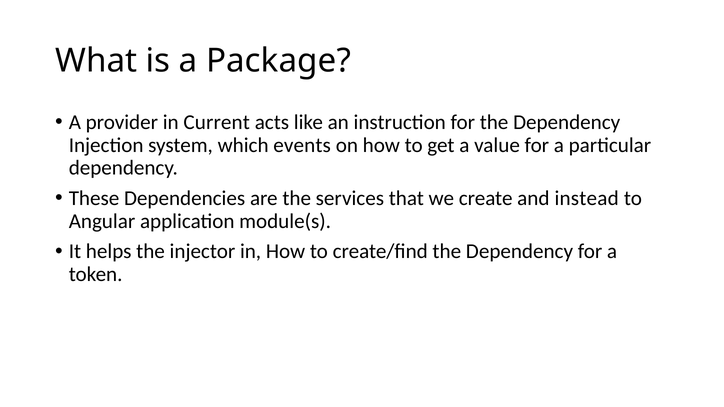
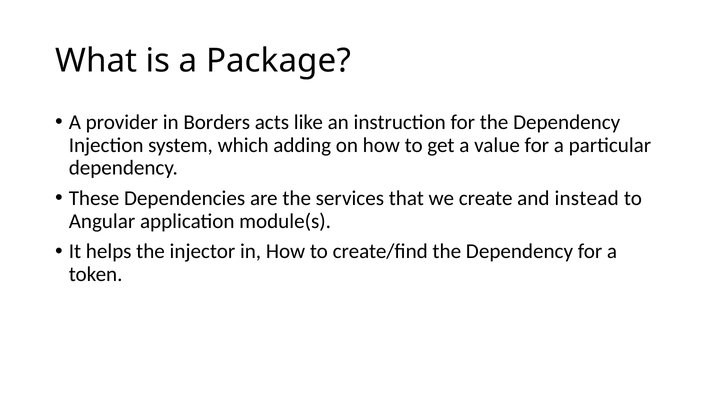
Current: Current -> Borders (217, 122)
events: events -> adding (302, 145)
